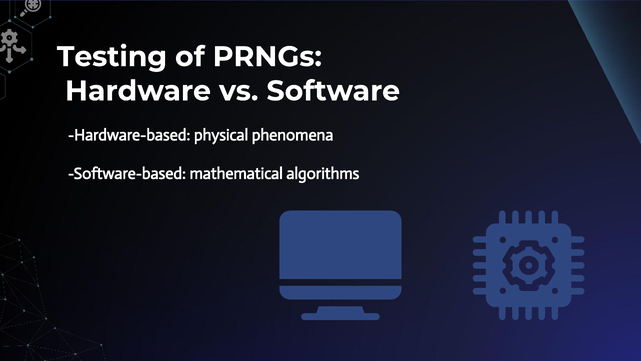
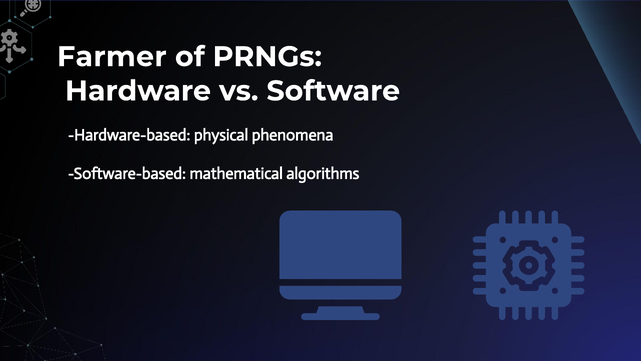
Testing: Testing -> Farmer (112, 57)
